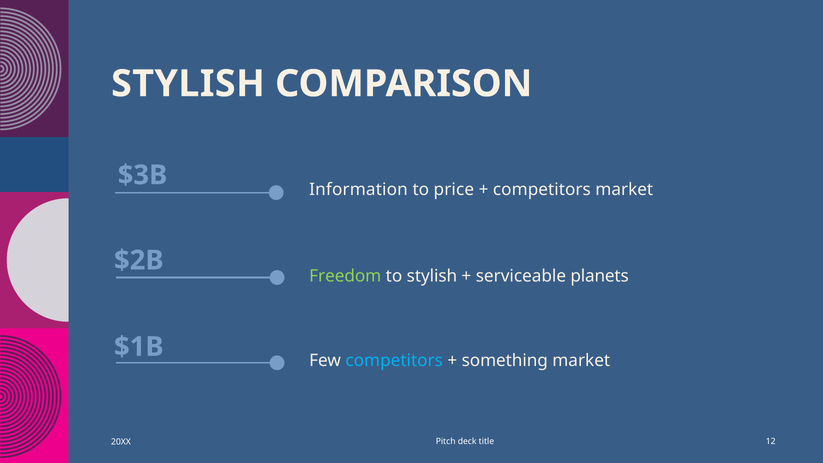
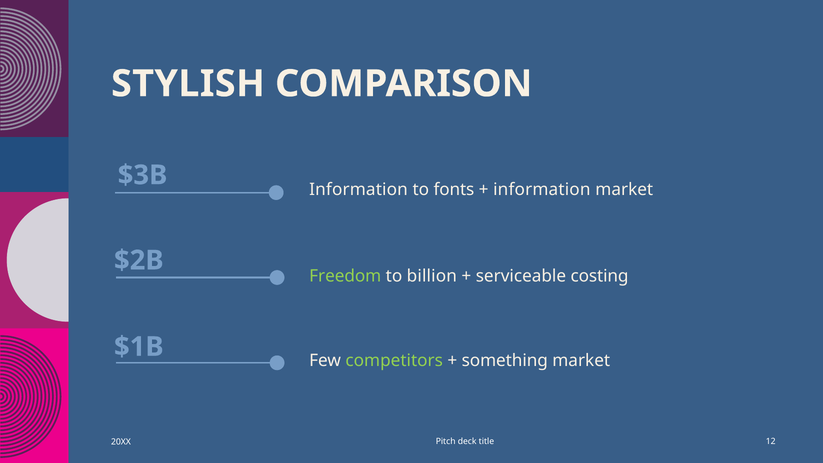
price: price -> fonts (454, 189)
competitors: competitors -> information (542, 189)
to stylish: stylish -> billion (432, 276)
planets: planets -> costing (600, 276)
competitors colour: light blue -> light green (394, 360)
